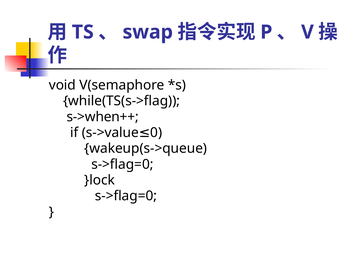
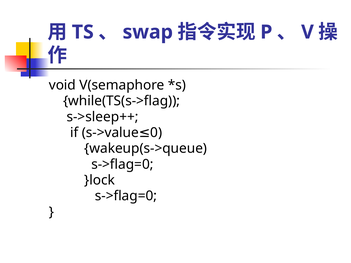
s->when++: s->when++ -> s->sleep++ (103, 117)
